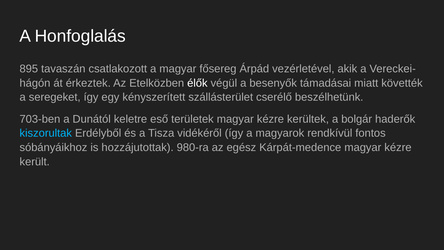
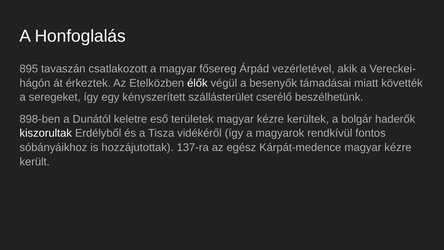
703-ben: 703-ben -> 898-ben (40, 119)
kiszorultak colour: light blue -> white (46, 133)
980-ra: 980-ra -> 137-ra (193, 147)
